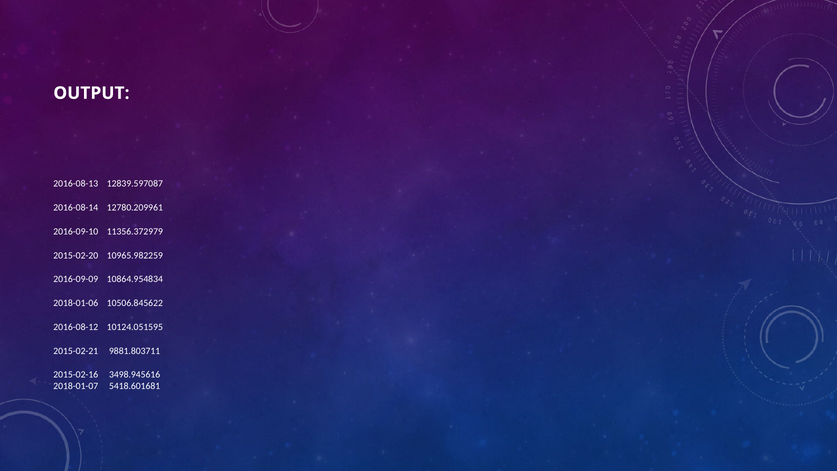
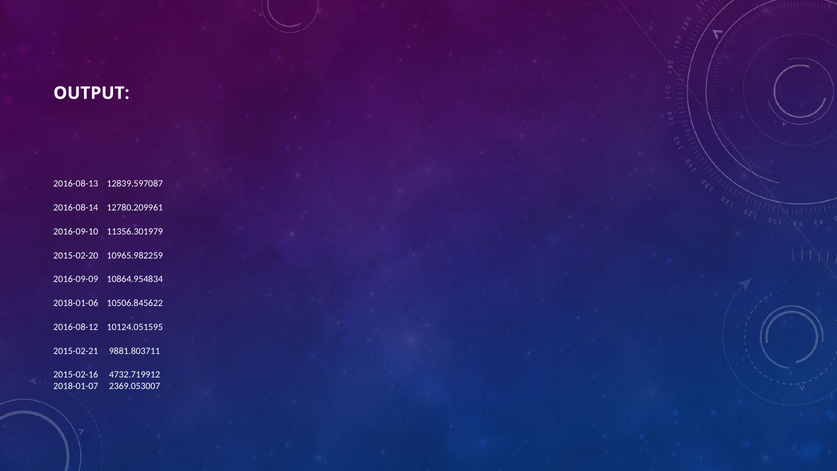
11356.372979: 11356.372979 -> 11356.301979 (135, 231)
3498.945616: 3498.945616 -> 4732.719912 (135, 375)
5418.601681: 5418.601681 -> 2369.053007 (135, 386)
